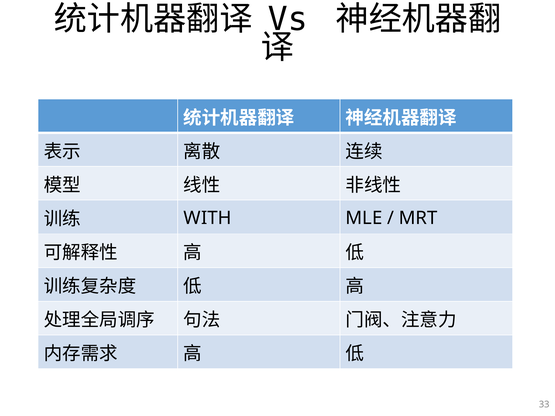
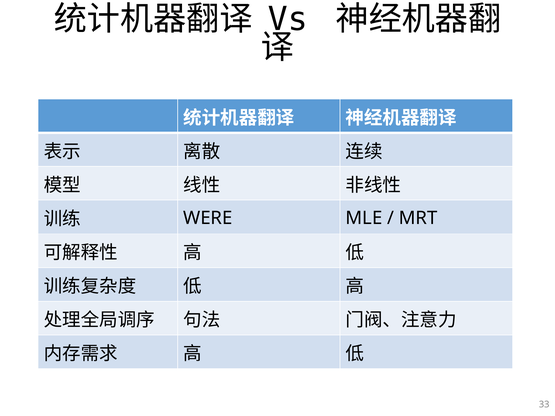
WITH: WITH -> WERE (208, 218)
